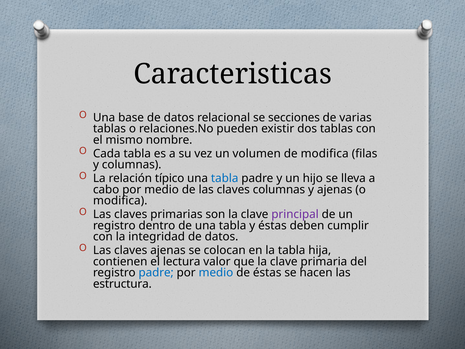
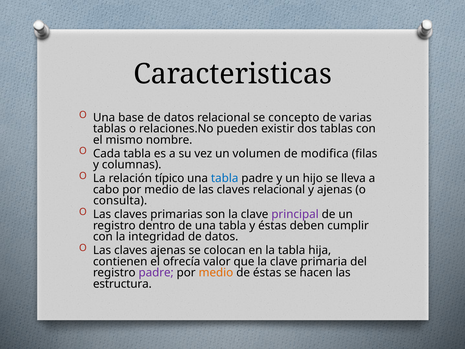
secciones: secciones -> concepto (294, 117)
claves columnas: columnas -> relacional (279, 189)
modifica: modifica -> consulta (120, 201)
lectura: lectura -> ofrecía (182, 261)
padre colour: blue -> purple (156, 272)
medio colour: blue -> orange (216, 272)
